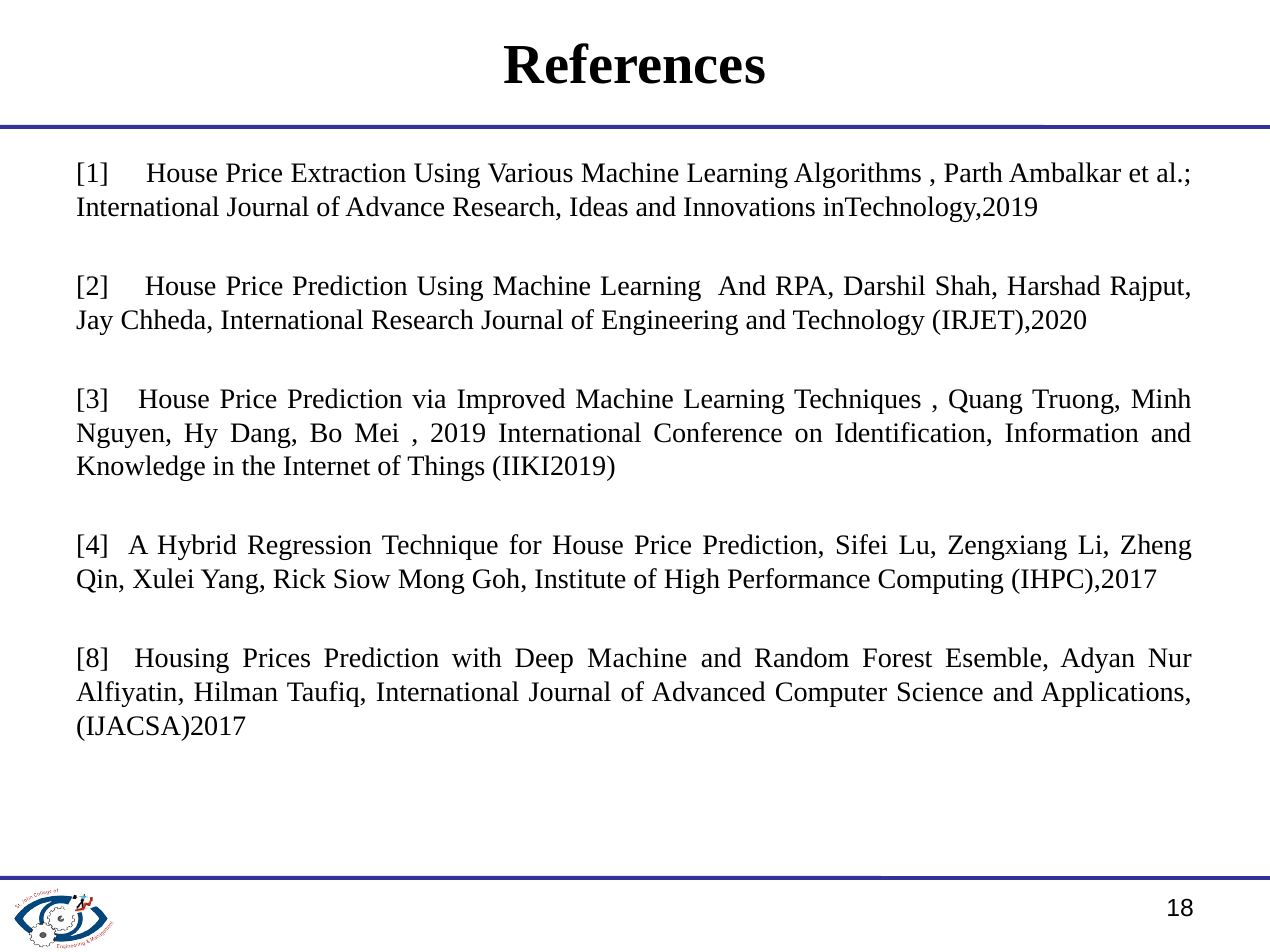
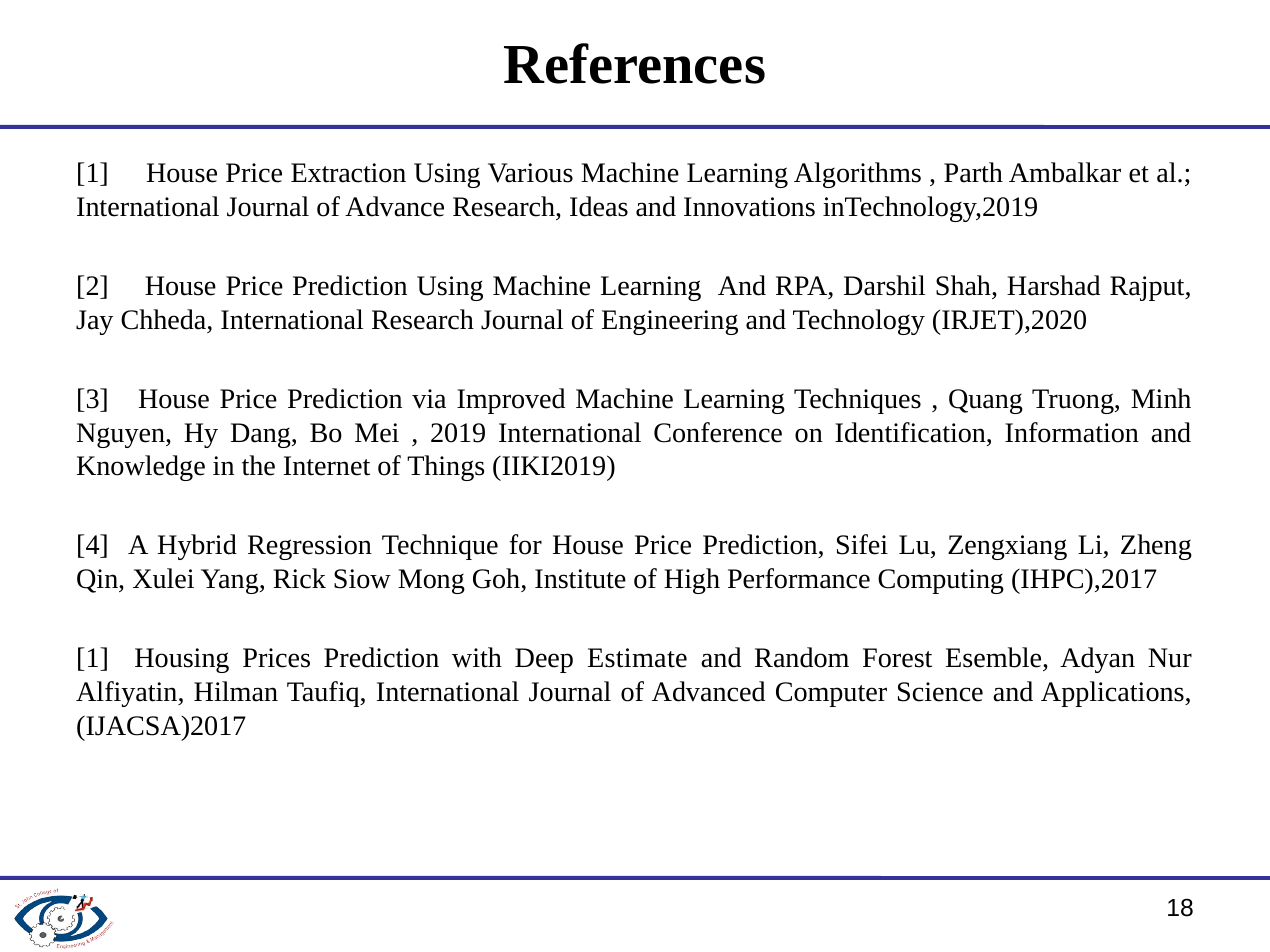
8: 8 -> 1 (93, 659)
Deep Machine: Machine -> Estimate (637, 659)
